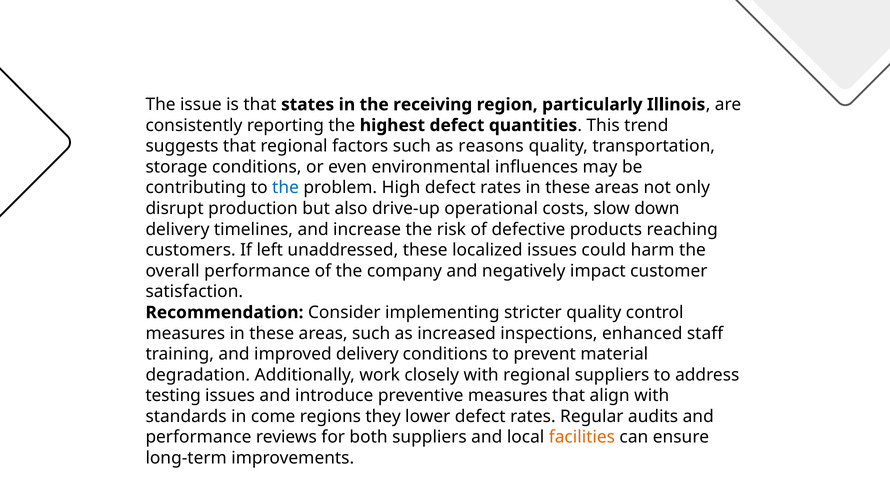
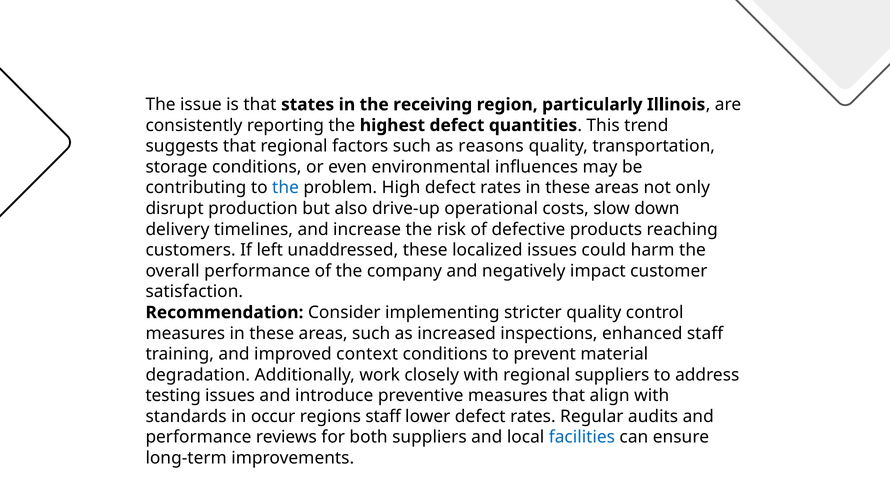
improved delivery: delivery -> context (367, 354)
come: come -> occur (273, 416)
regions they: they -> staff (383, 416)
facilities colour: orange -> blue (582, 437)
